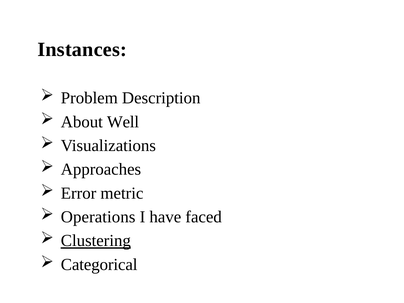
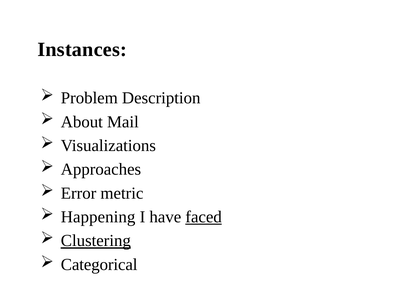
Well: Well -> Mail (123, 122)
Operations: Operations -> Happening (98, 217)
faced underline: none -> present (204, 217)
